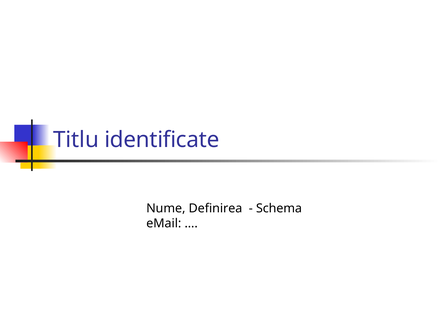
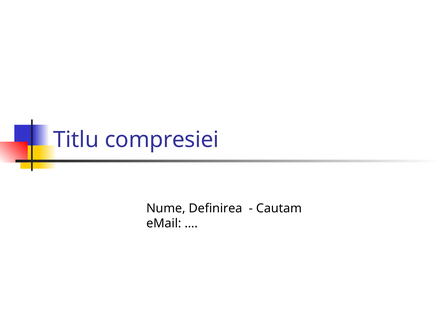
identificate: identificate -> compresiei (162, 140)
Schema: Schema -> Cautam (279, 208)
